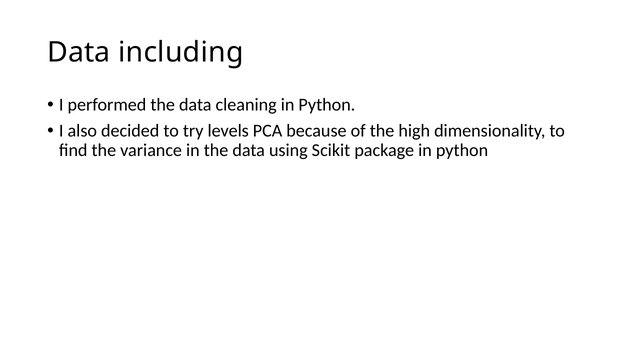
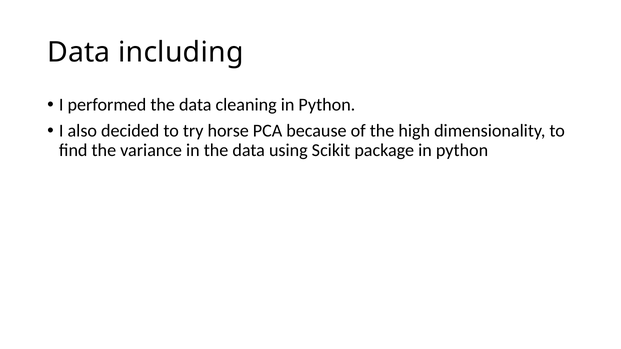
levels: levels -> horse (228, 131)
